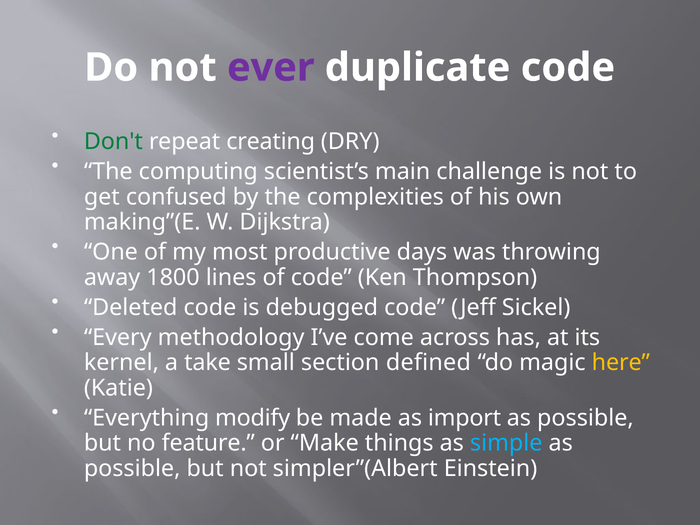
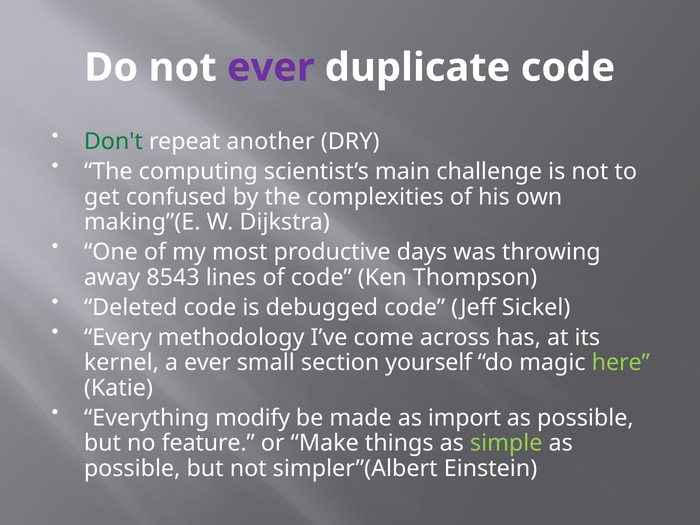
creating: creating -> another (270, 142)
1800: 1800 -> 8543 (173, 277)
a take: take -> ever (208, 363)
defined: defined -> yourself (429, 363)
here colour: yellow -> light green (621, 363)
simple colour: light blue -> light green (506, 443)
